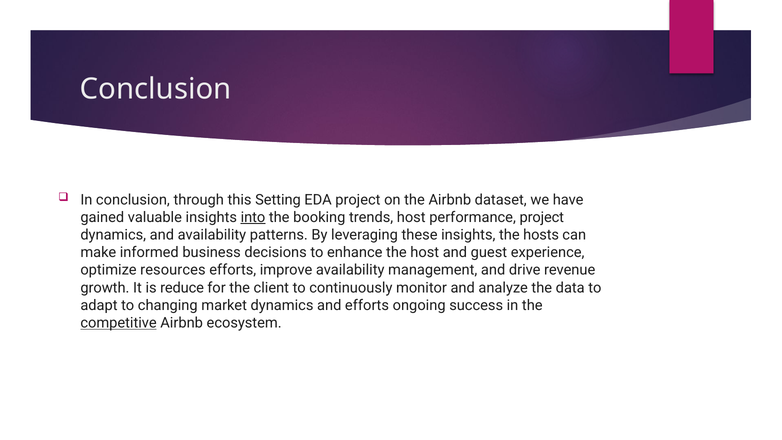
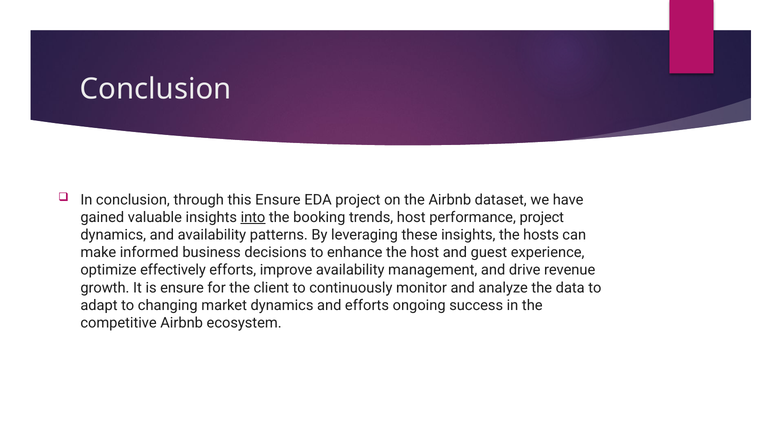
this Setting: Setting -> Ensure (278, 200)
resources: resources -> effectively (173, 270)
is reduce: reduce -> ensure (182, 288)
competitive underline: present -> none (119, 323)
